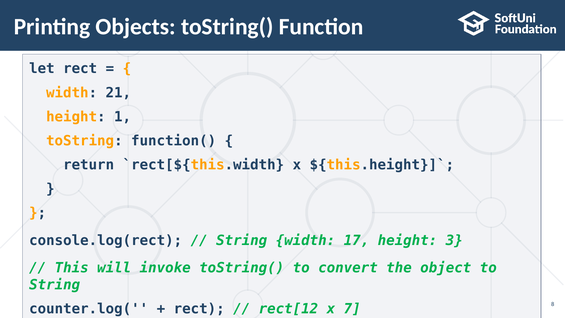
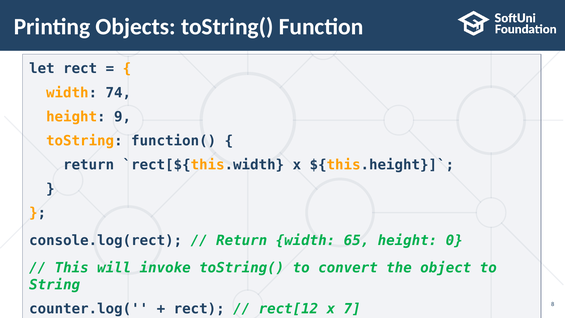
21: 21 -> 74 (118, 93)
1: 1 -> 9 (123, 117)
String: String -> Return (242, 240)
17: 17 -> 65 (356, 240)
3: 3 -> 0 (454, 240)
